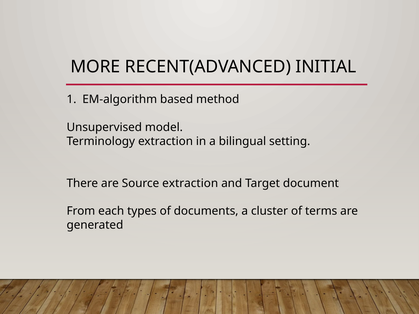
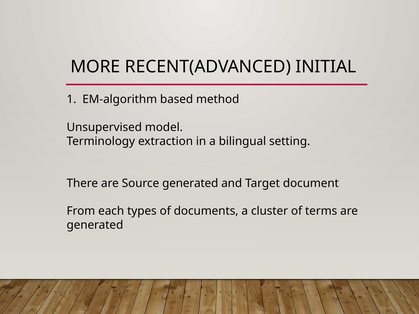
Source extraction: extraction -> generated (190, 183)
